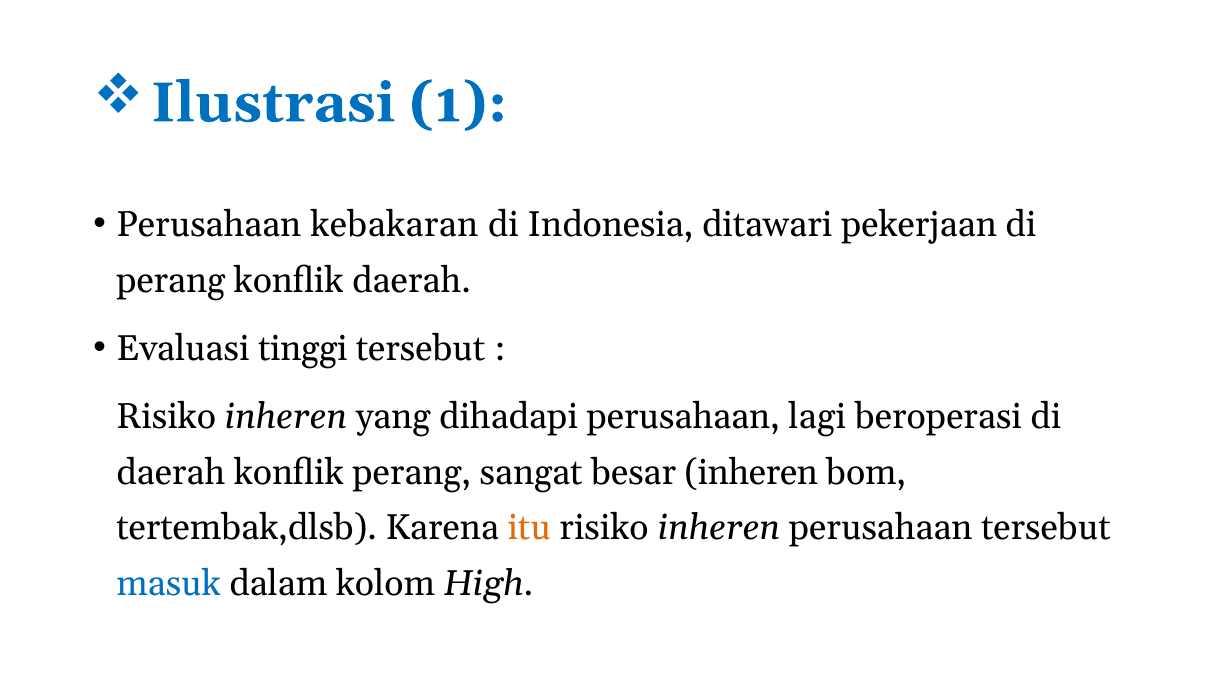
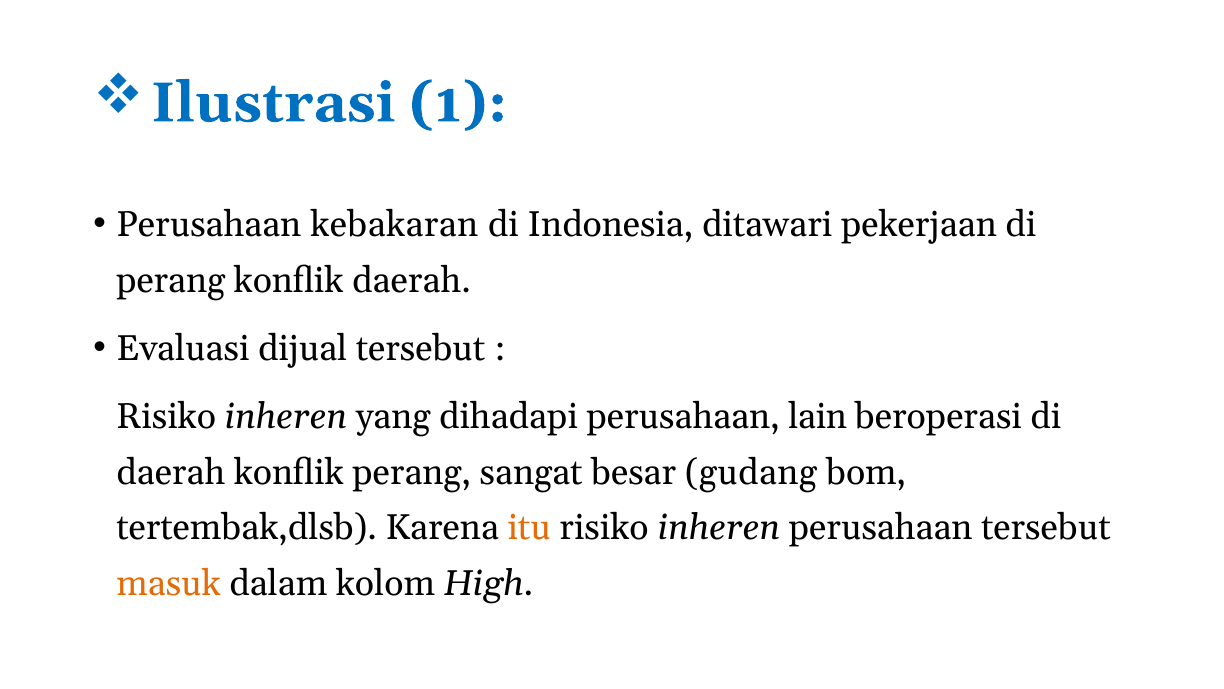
tinggi: tinggi -> dijual (303, 348)
lagi: lagi -> lain (818, 417)
besar inheren: inheren -> gudang (751, 472)
masuk colour: blue -> orange (169, 583)
